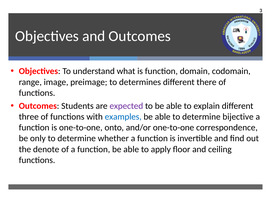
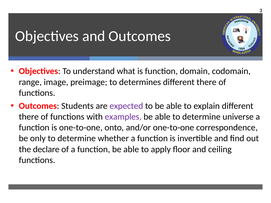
three: three -> there (29, 117)
examples colour: blue -> purple (123, 117)
bijective: bijective -> universe (238, 117)
denote: denote -> declare (46, 149)
